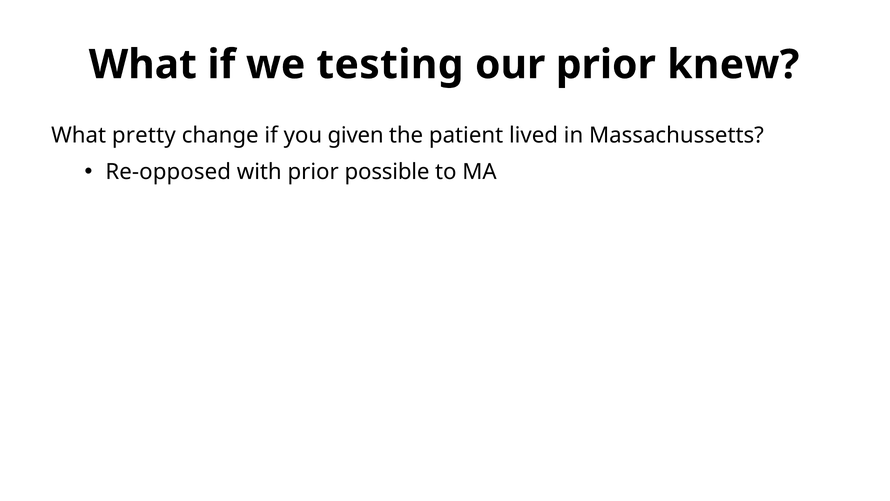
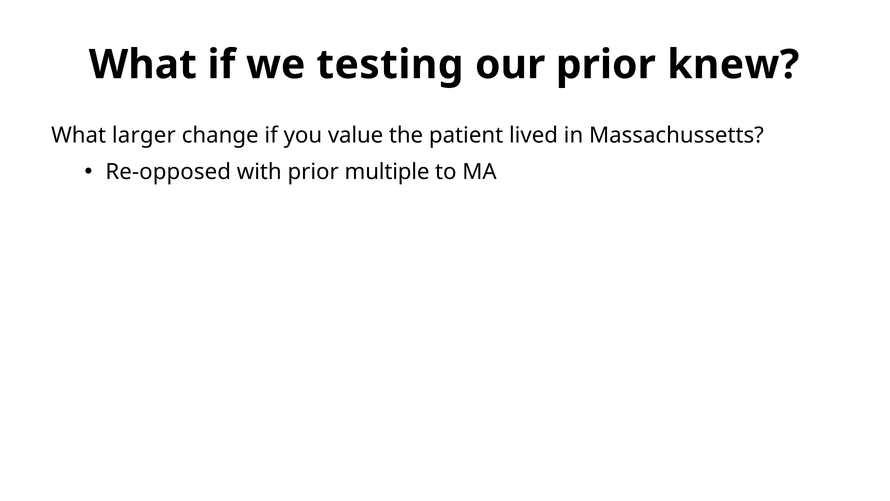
pretty: pretty -> larger (144, 135)
given: given -> value (356, 135)
possible: possible -> multiple (387, 172)
